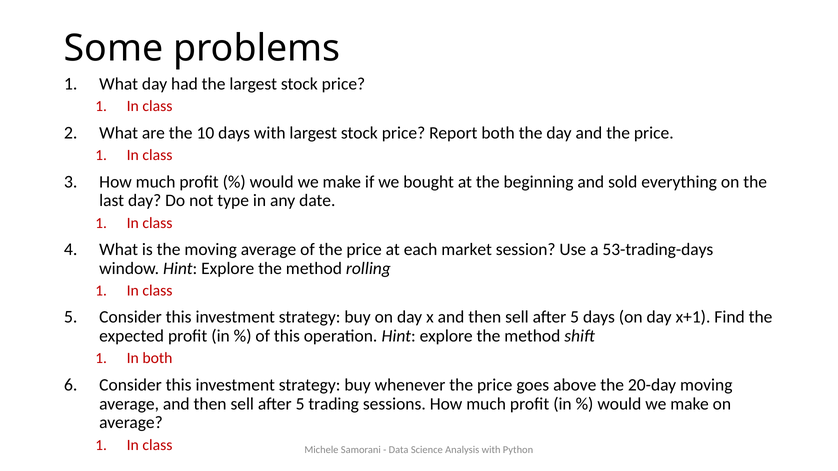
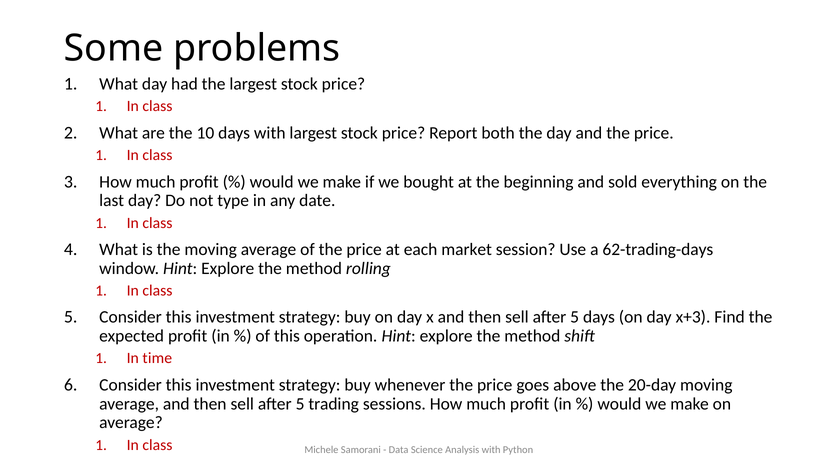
53-trading-days: 53-trading-days -> 62-trading-days (658, 250)
x+1: x+1 -> x+3 (693, 317)
In both: both -> time (157, 359)
